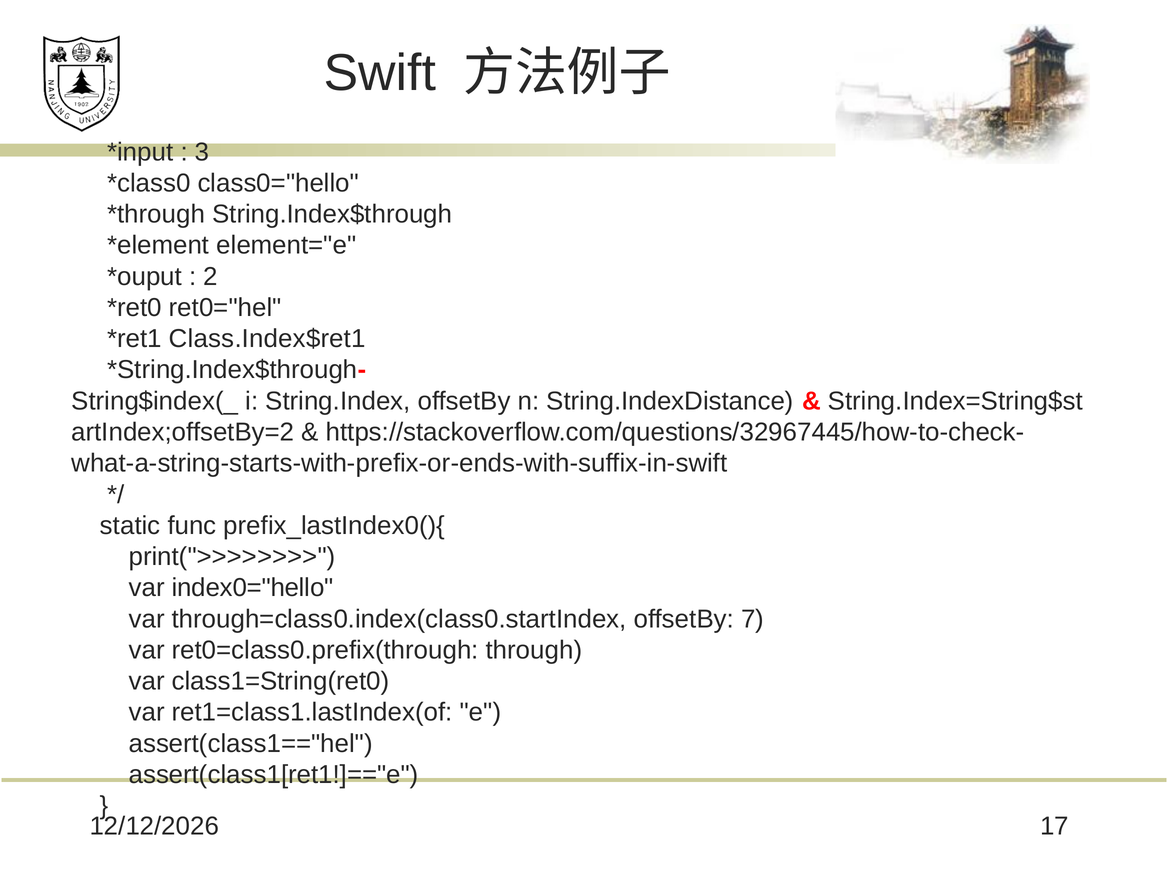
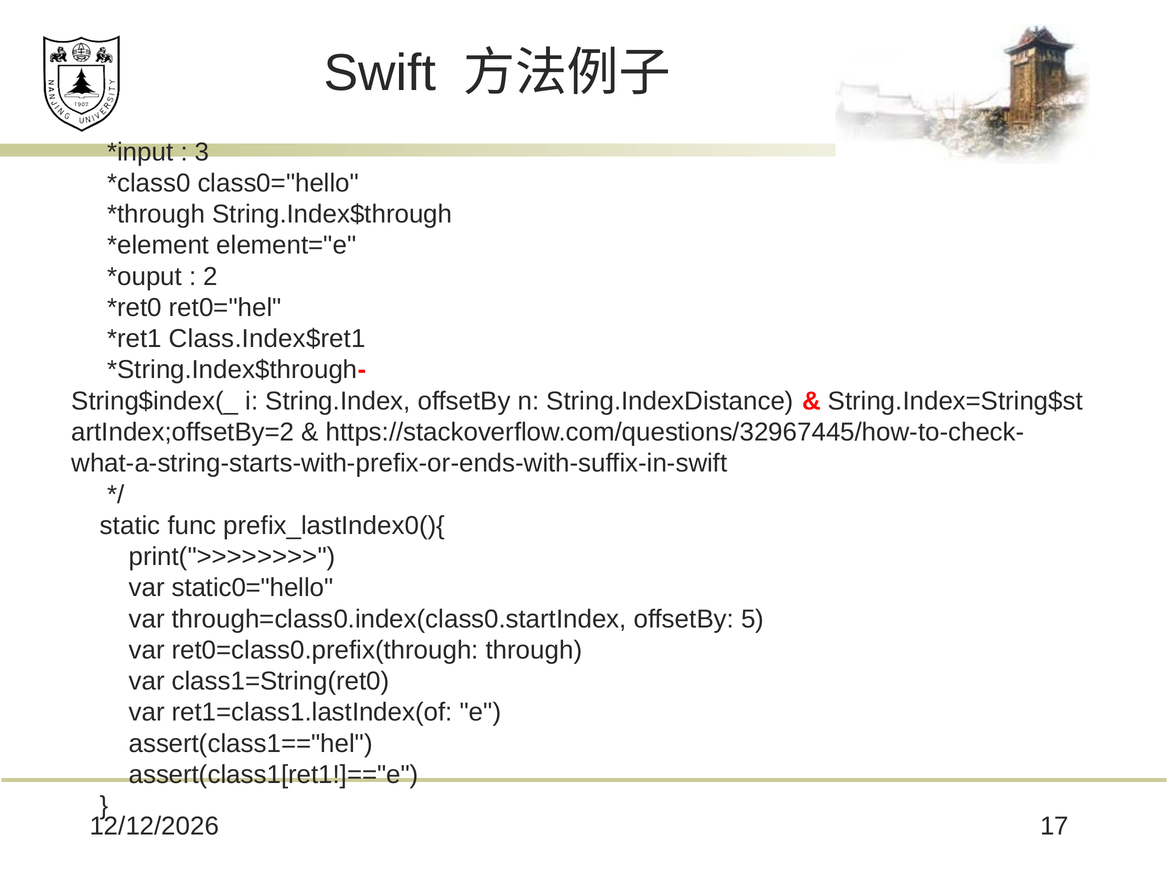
index0="hello: index0="hello -> static0="hello (253, 588)
7: 7 -> 5 (753, 619)
